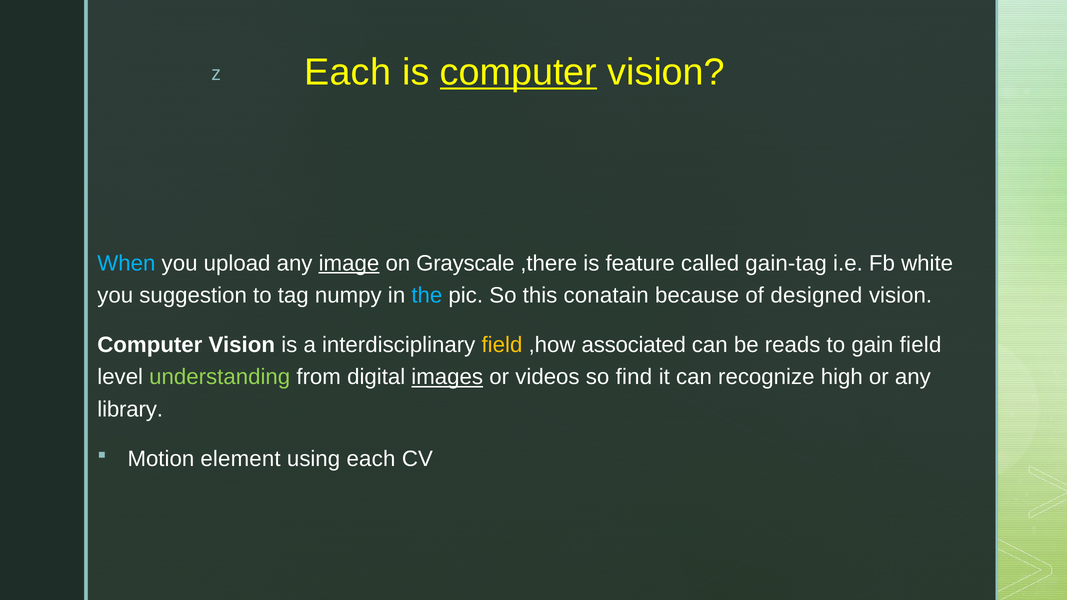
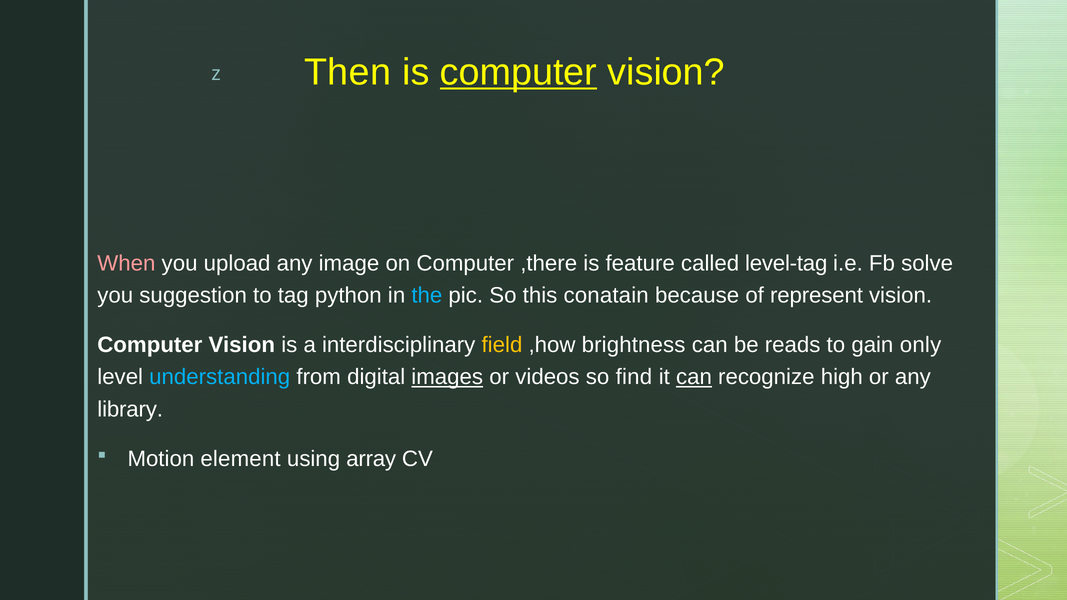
Each: Each -> Then (348, 72)
When colour: light blue -> pink (126, 263)
image underline: present -> none (349, 263)
on Grayscale: Grayscale -> Computer (465, 263)
gain-tag: gain-tag -> level-tag (786, 263)
white: white -> solve (927, 263)
numpy: numpy -> python (348, 295)
designed: designed -> represent (817, 295)
associated: associated -> brightness (634, 345)
gain field: field -> only (921, 345)
understanding colour: light green -> light blue (220, 377)
can underline: none -> present (694, 377)
using each: each -> array (371, 459)
